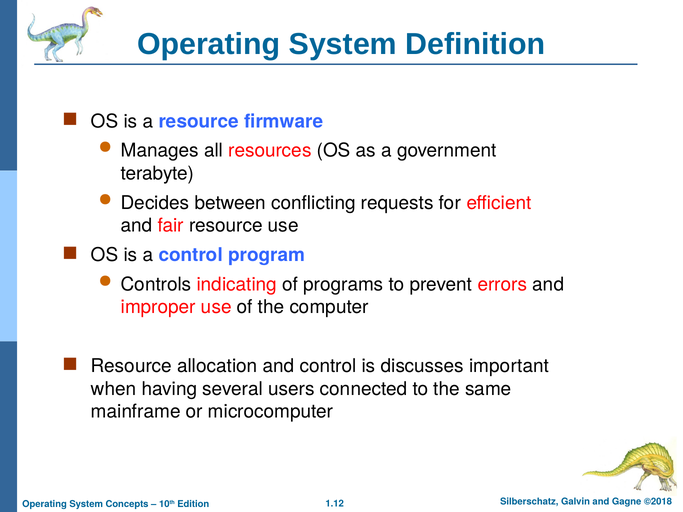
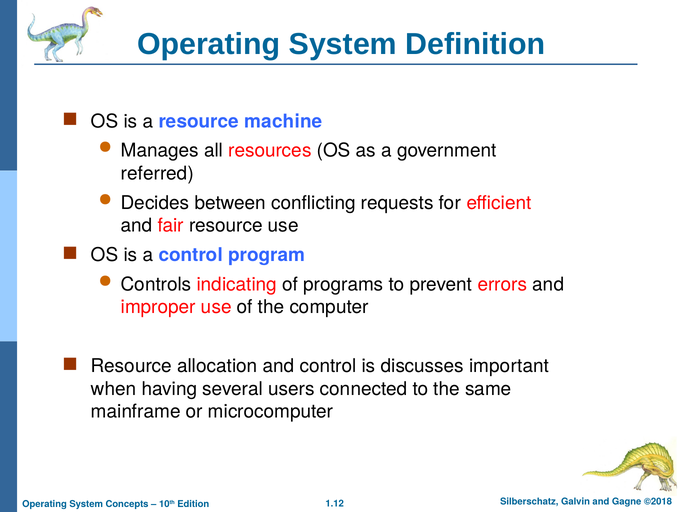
firmware: firmware -> machine (283, 121)
terabyte: terabyte -> referred (157, 174)
